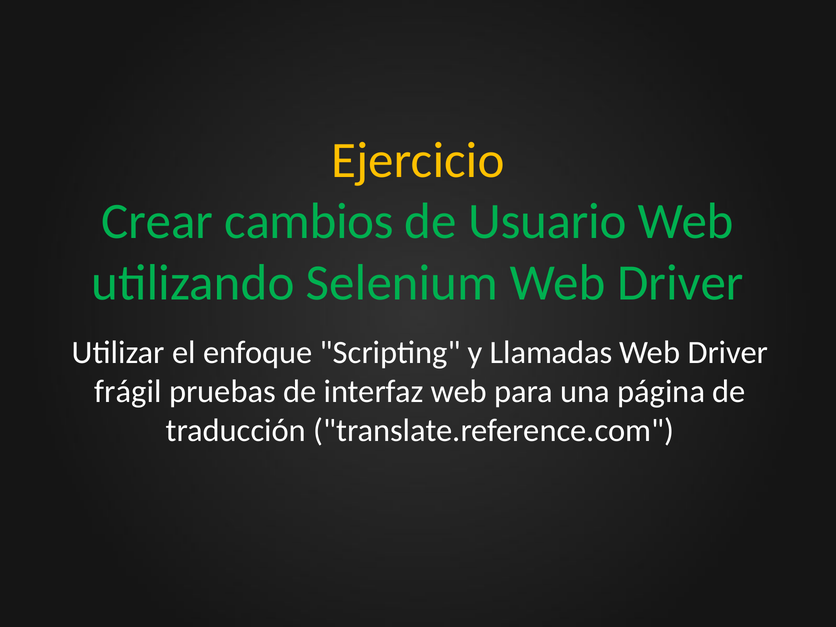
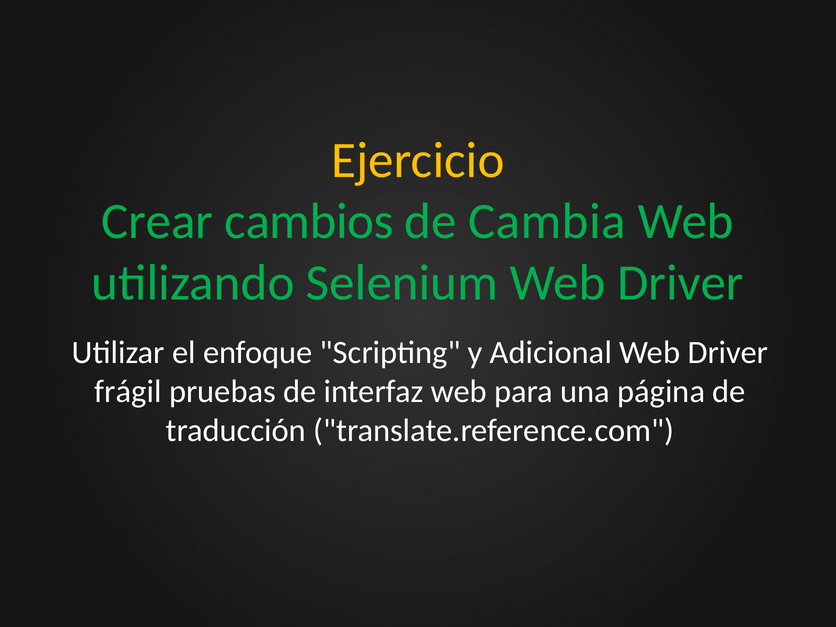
Usuario: Usuario -> Cambia (547, 222)
Llamadas: Llamadas -> Adicional (551, 353)
